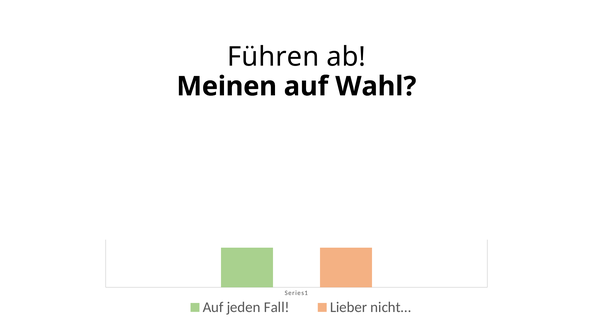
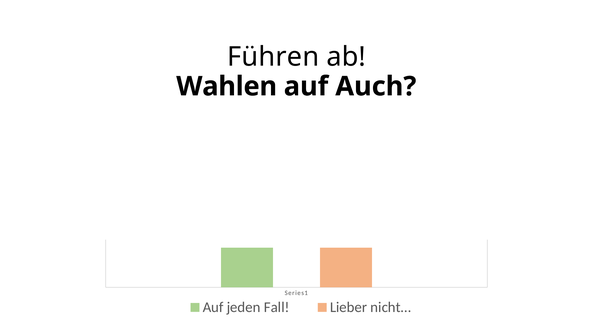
Meinen: Meinen -> Wahlen (227, 86)
Wahl: Wahl -> Auch (376, 86)
